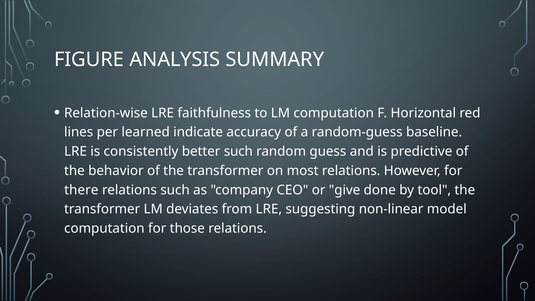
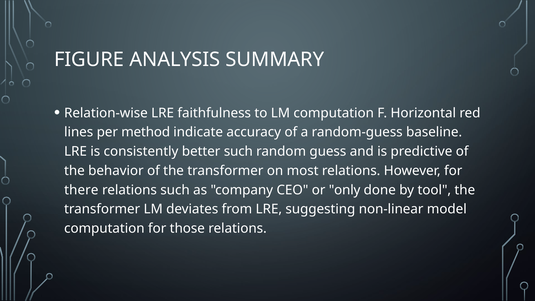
learned: learned -> method (146, 132)
give: give -> only (345, 190)
